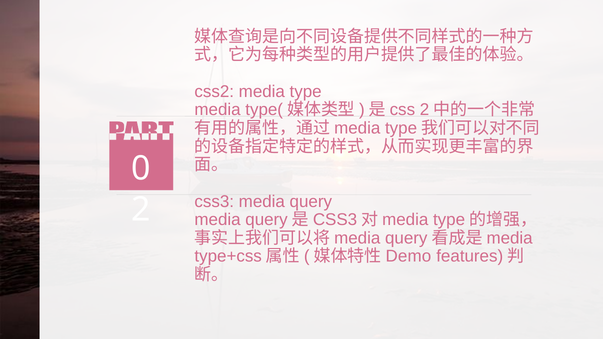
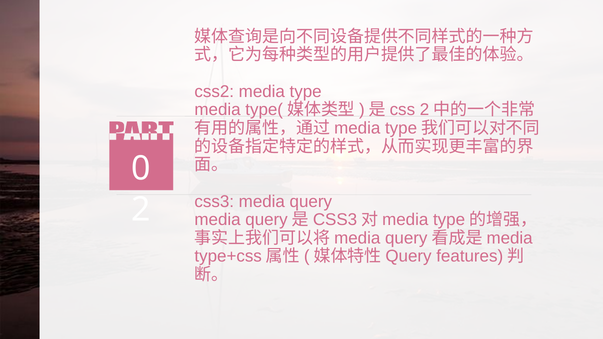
Demo: Demo -> Query (409, 257)
